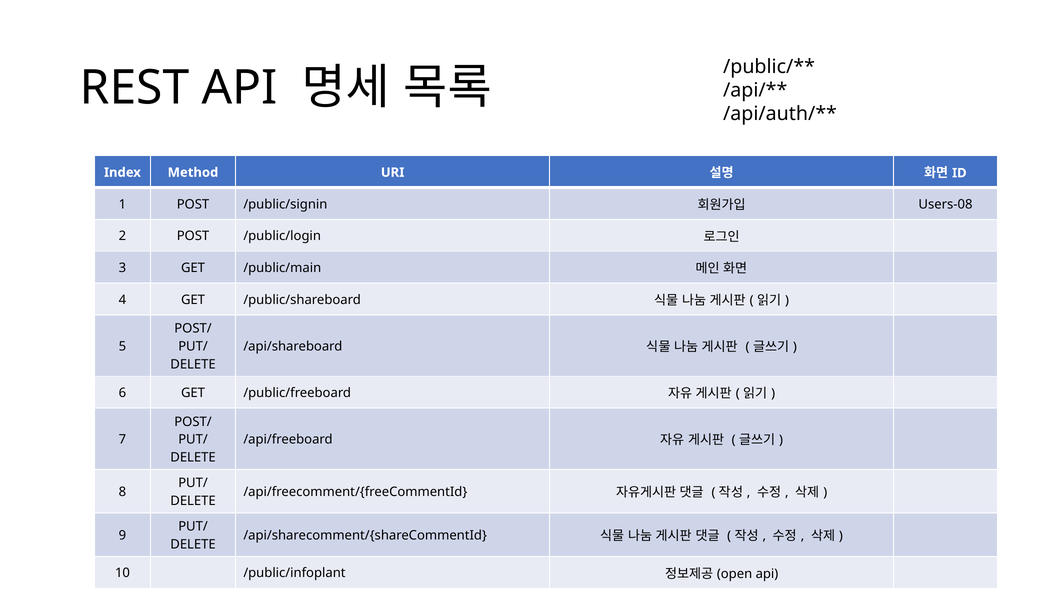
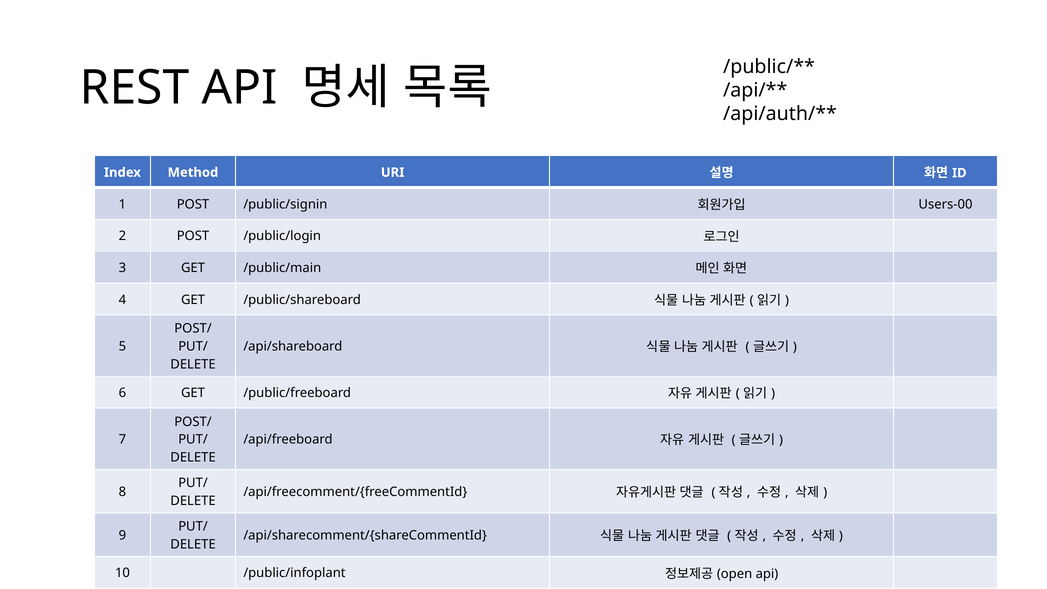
Users-08: Users-08 -> Users-00 (945, 204)
